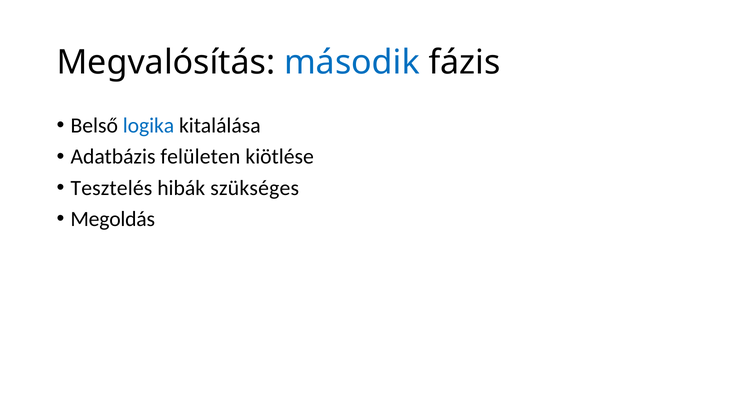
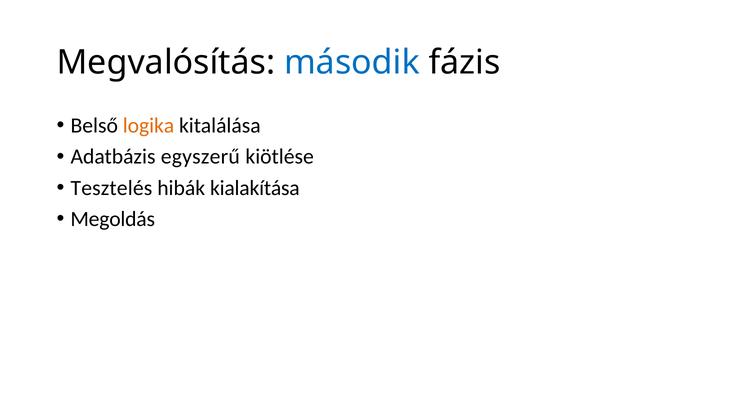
logika colour: blue -> orange (148, 126)
felületen: felületen -> egyszerű (200, 157)
szükséges: szükséges -> kialakítása (255, 188)
